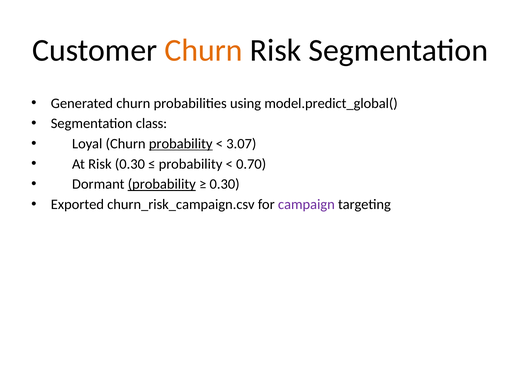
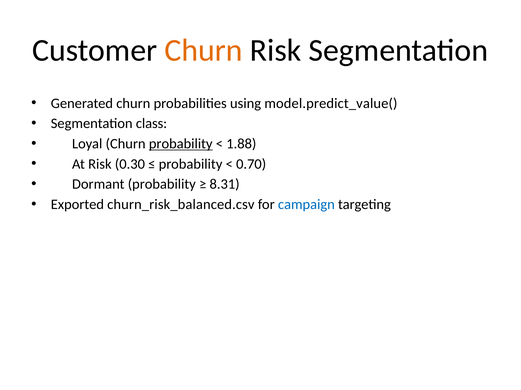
model.predict_global(: model.predict_global( -> model.predict_value( (331, 103)
3.07: 3.07 -> 1.88 (241, 144)
probability underline: present -> none (162, 185)
0.30: 0.30 -> 8.31 (225, 185)
churn_risk_campaign.csv: churn_risk_campaign.csv -> churn_risk_balanced.csv (181, 205)
campaign colour: purple -> blue (306, 205)
